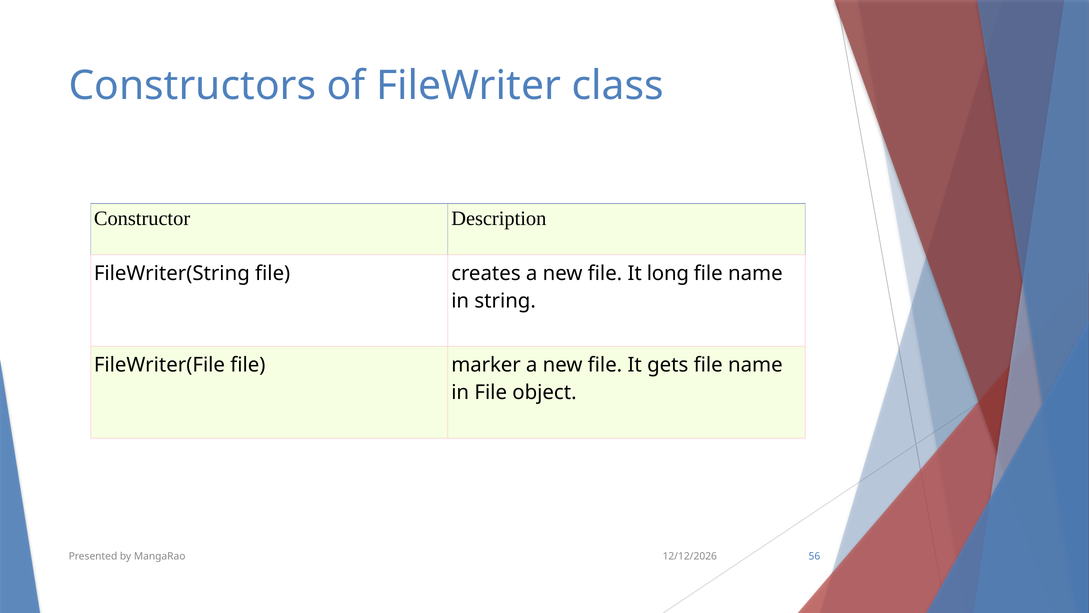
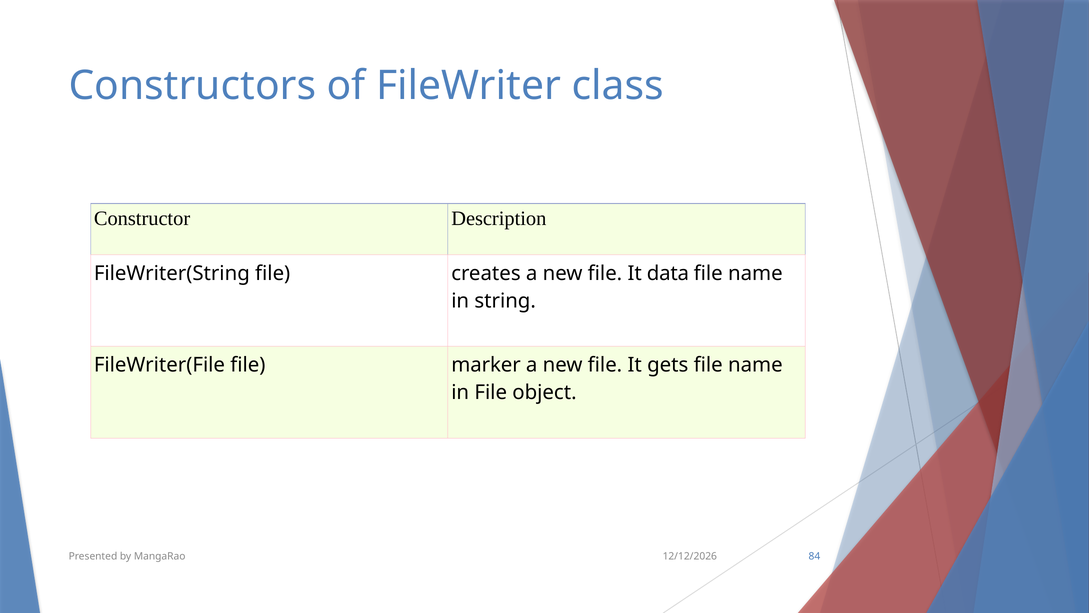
long: long -> data (668, 273)
56: 56 -> 84 (814, 556)
